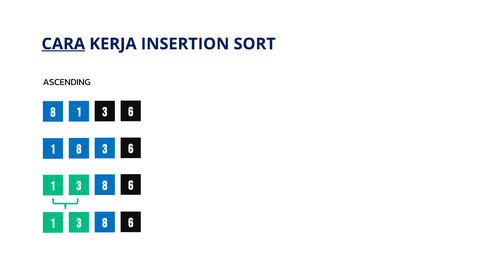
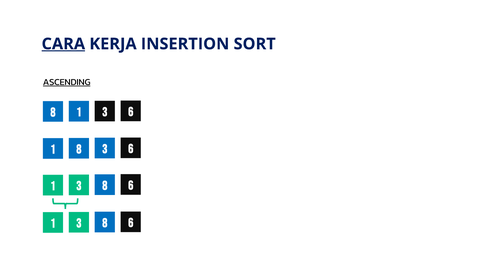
ASCENDING underline: none -> present (67, 82)
